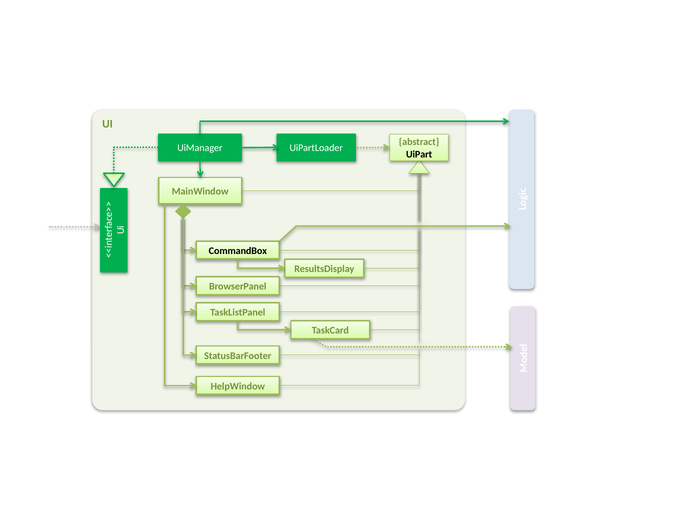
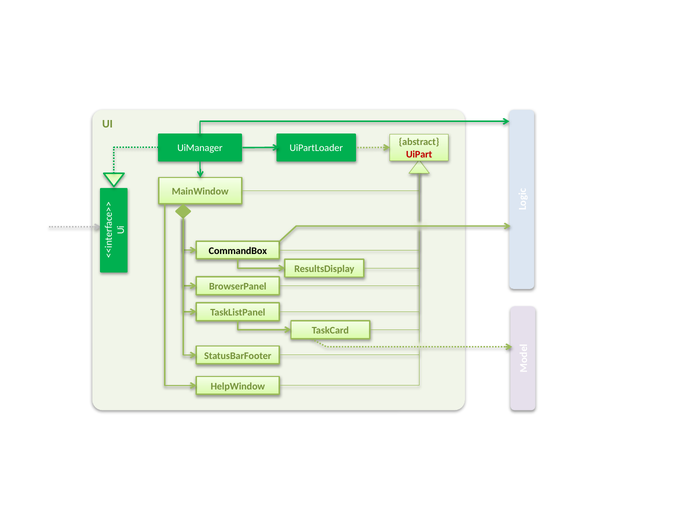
UiPart colour: black -> red (419, 154)
